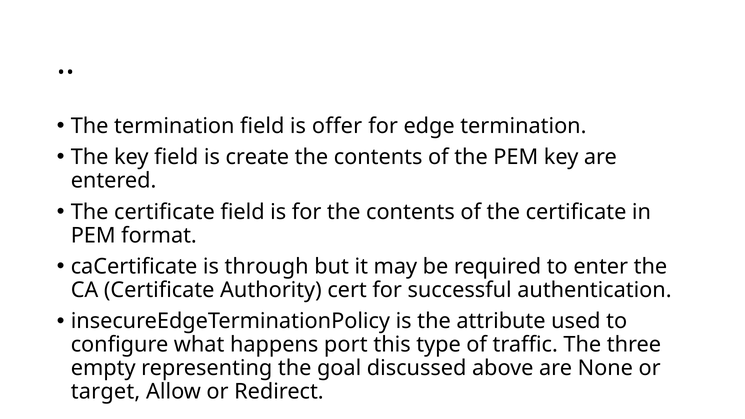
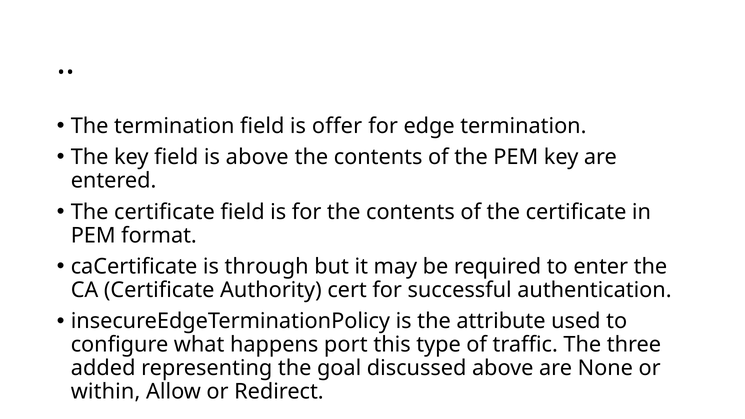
is create: create -> above (257, 157)
empty: empty -> added (103, 368)
target: target -> within (106, 392)
